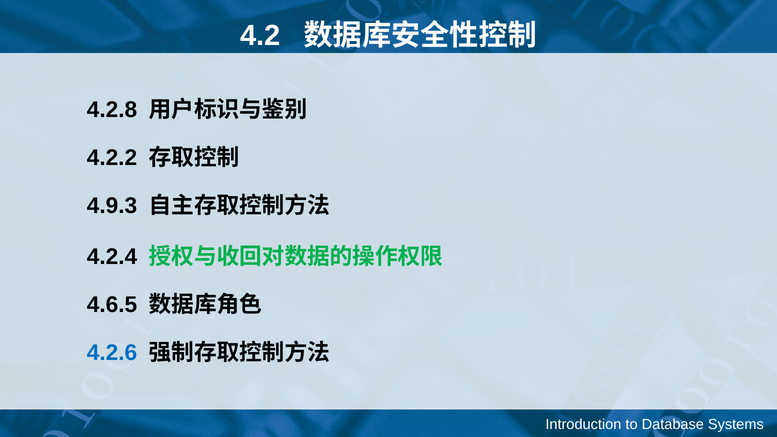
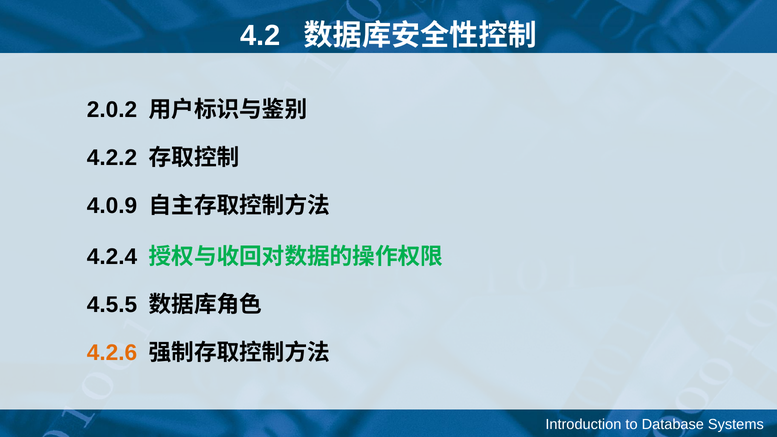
4.2.8: 4.2.8 -> 2.0.2 (112, 110)
4.9.3: 4.9.3 -> 4.0.9 (112, 206)
4.6.5: 4.6.5 -> 4.5.5 (112, 305)
4.2.6 colour: blue -> orange (112, 353)
